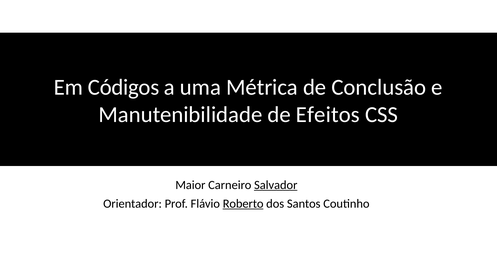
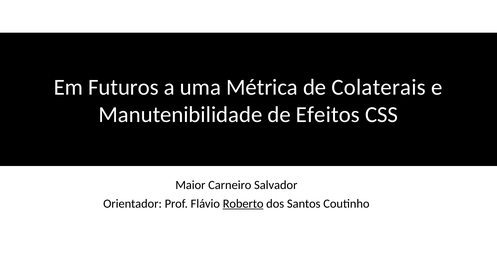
Códigos: Códigos -> Futuros (123, 87)
Conclusão: Conclusão -> Colaterais (379, 87)
Salvador underline: present -> none (276, 185)
